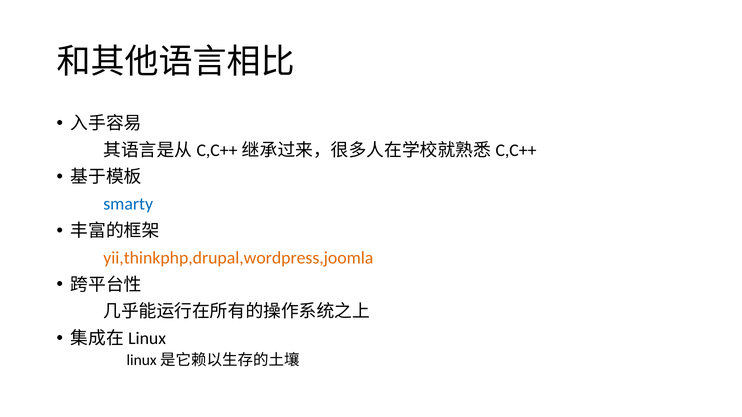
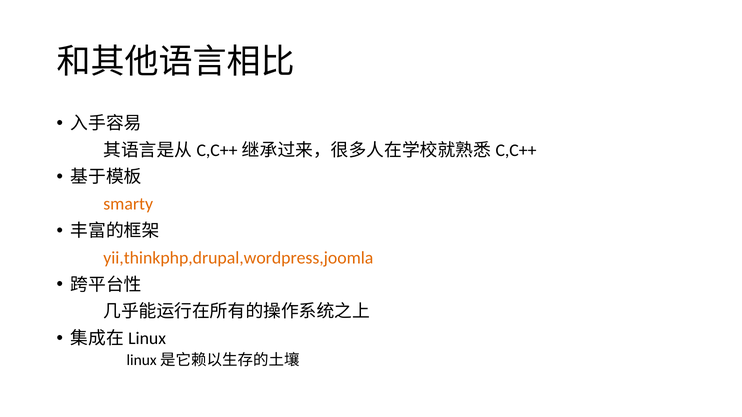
smarty colour: blue -> orange (128, 204)
